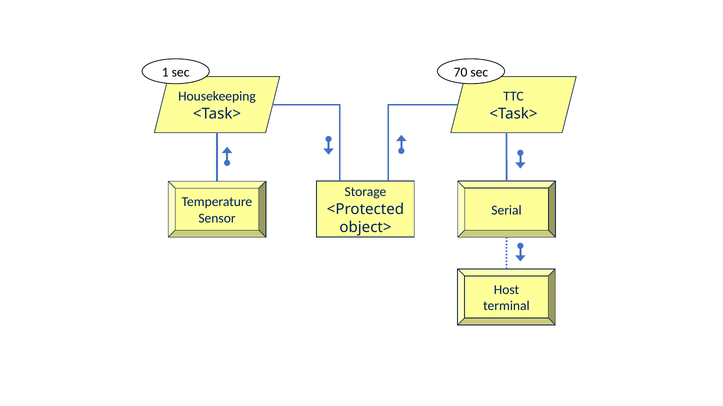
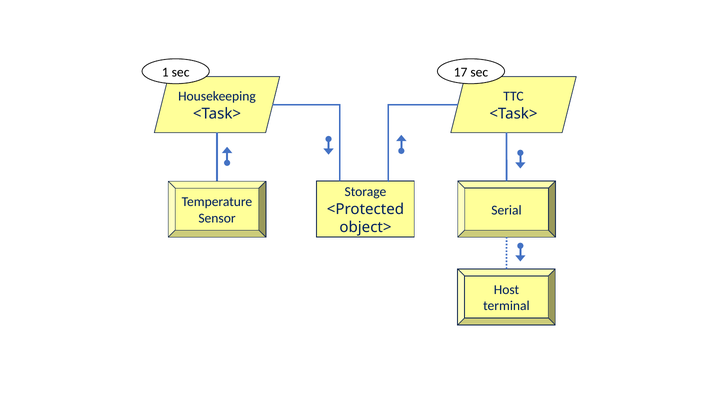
70: 70 -> 17 (461, 72)
